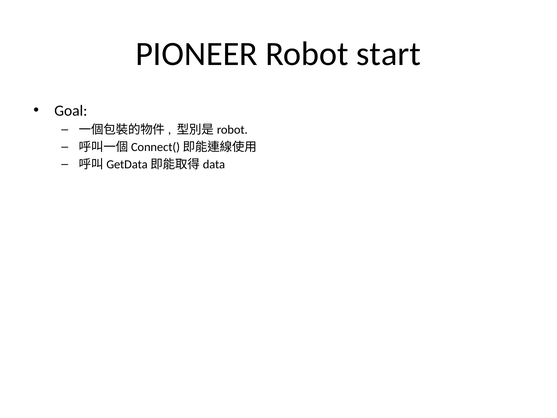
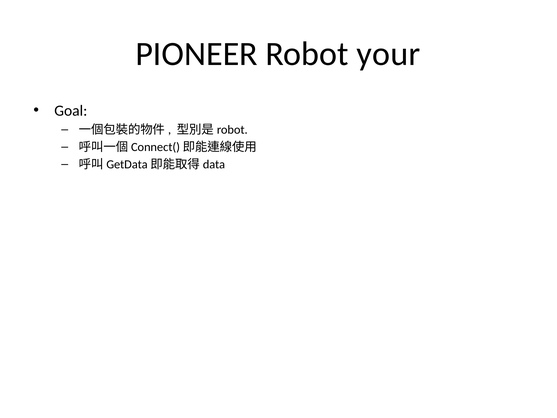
start: start -> your (388, 54)
